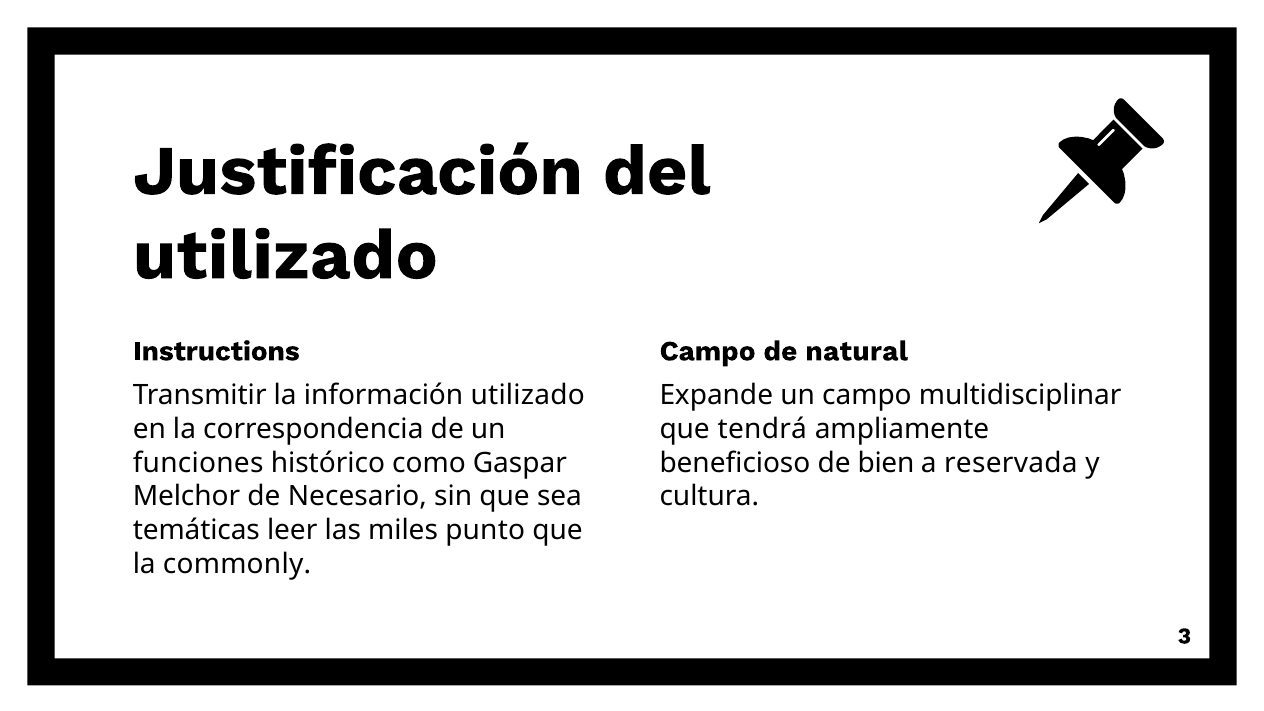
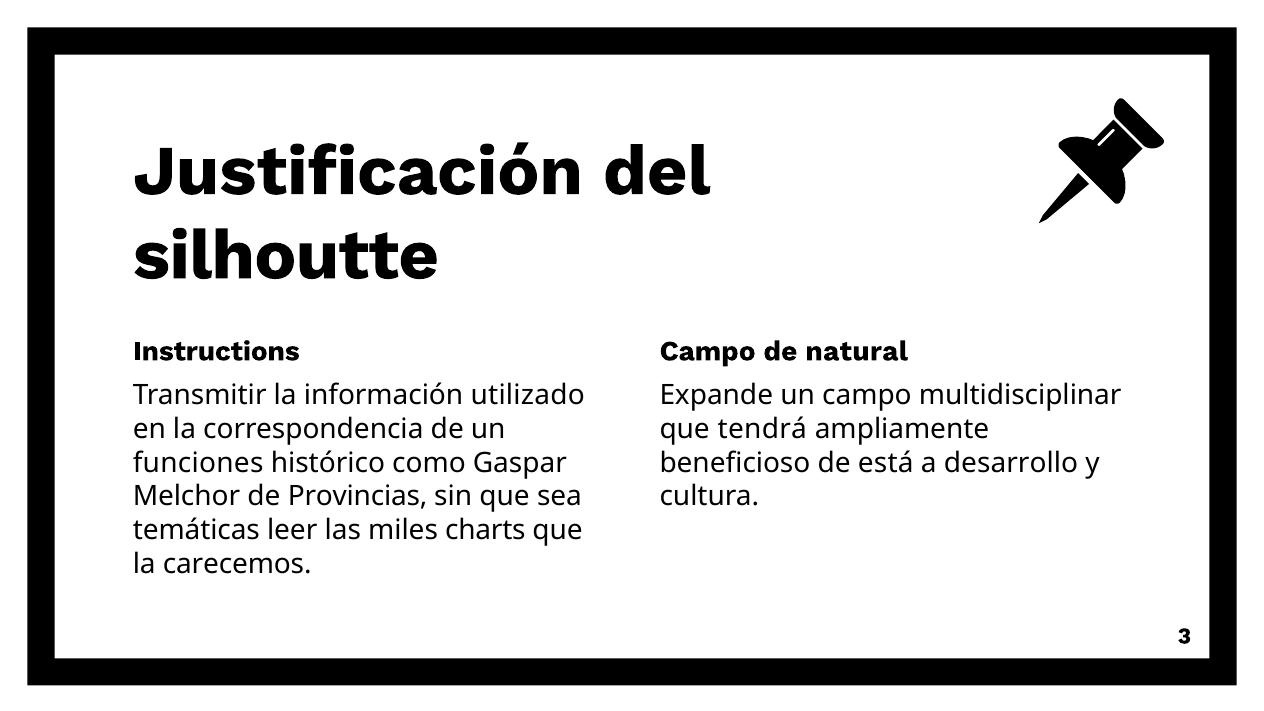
utilizado: utilizado -> silhoutte (286, 255)
bien: bien -> está (886, 463)
reservada: reservada -> desarrollo (1011, 463)
Necesario: Necesario -> Provincias (358, 496)
punto: punto -> charts (485, 530)
commonly: commonly -> carecemos (237, 564)
